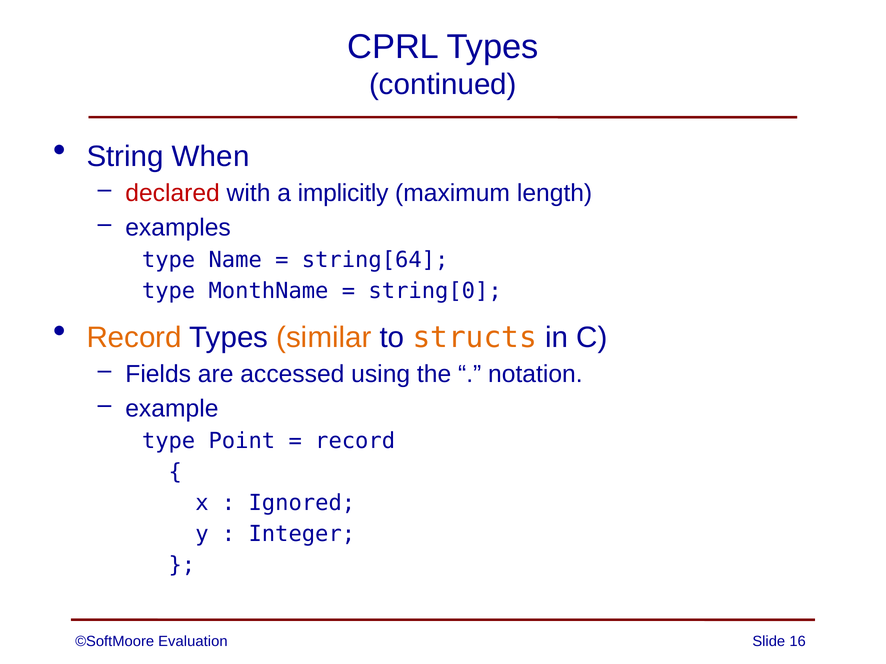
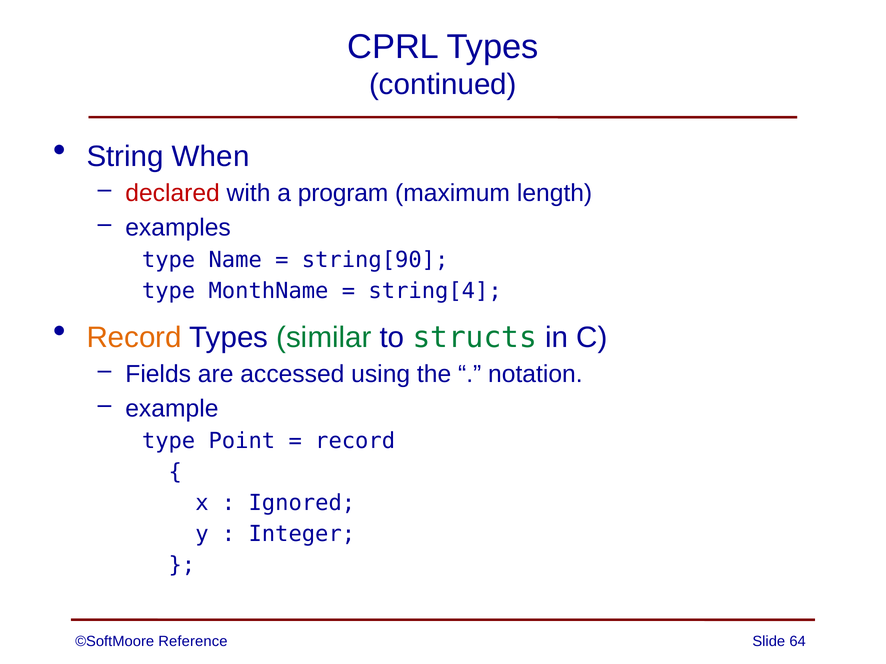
implicitly: implicitly -> program (343, 193)
string[64: string[64 -> string[90 (375, 260)
string[0: string[0 -> string[4 (435, 291)
similar colour: orange -> green (324, 338)
structs colour: orange -> green (475, 338)
Evaluation: Evaluation -> Reference (193, 642)
16: 16 -> 64 (798, 642)
